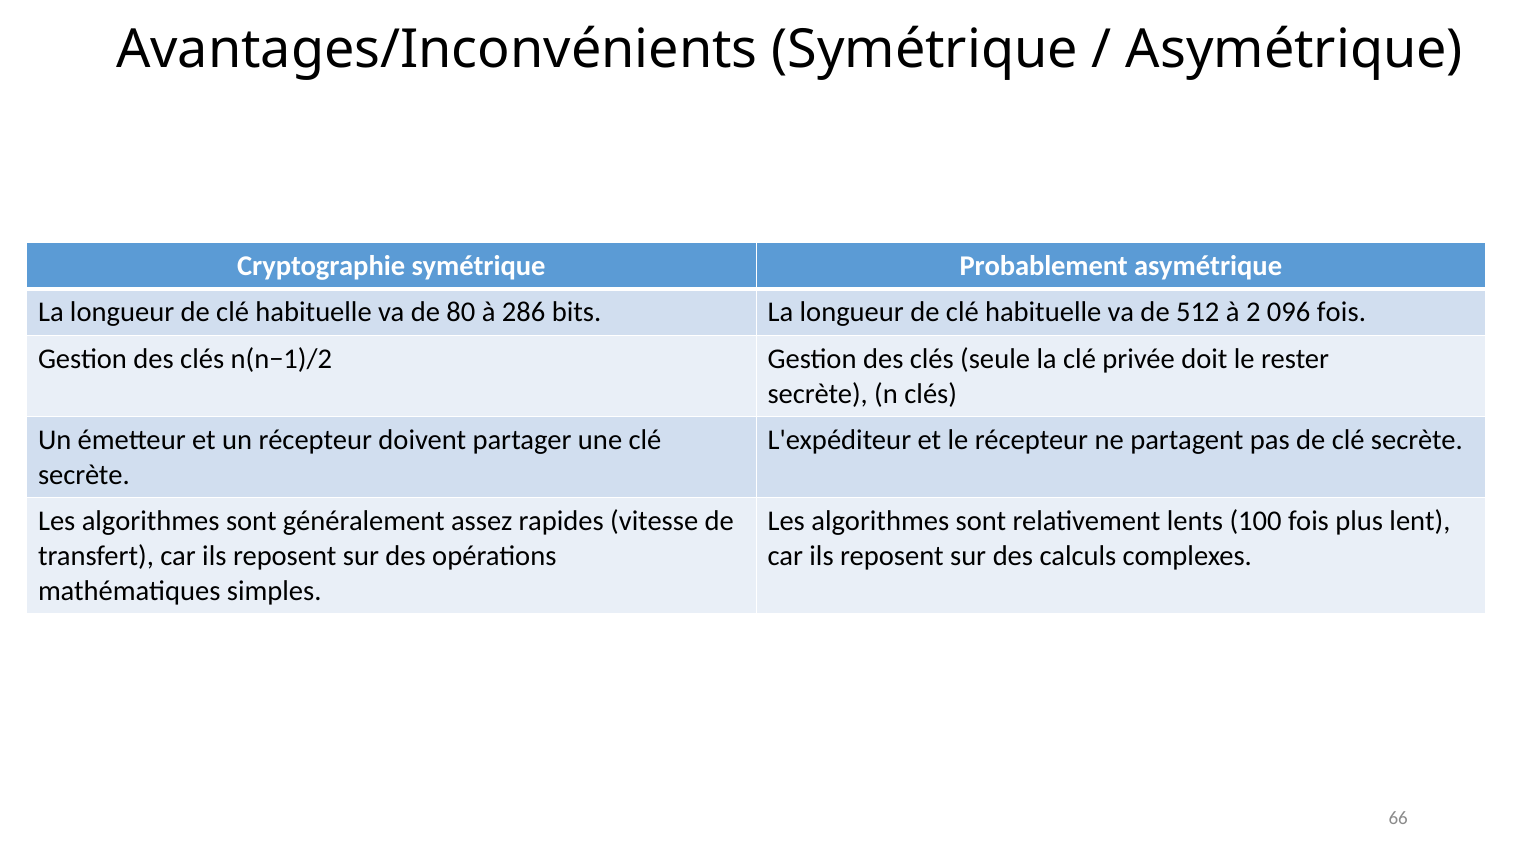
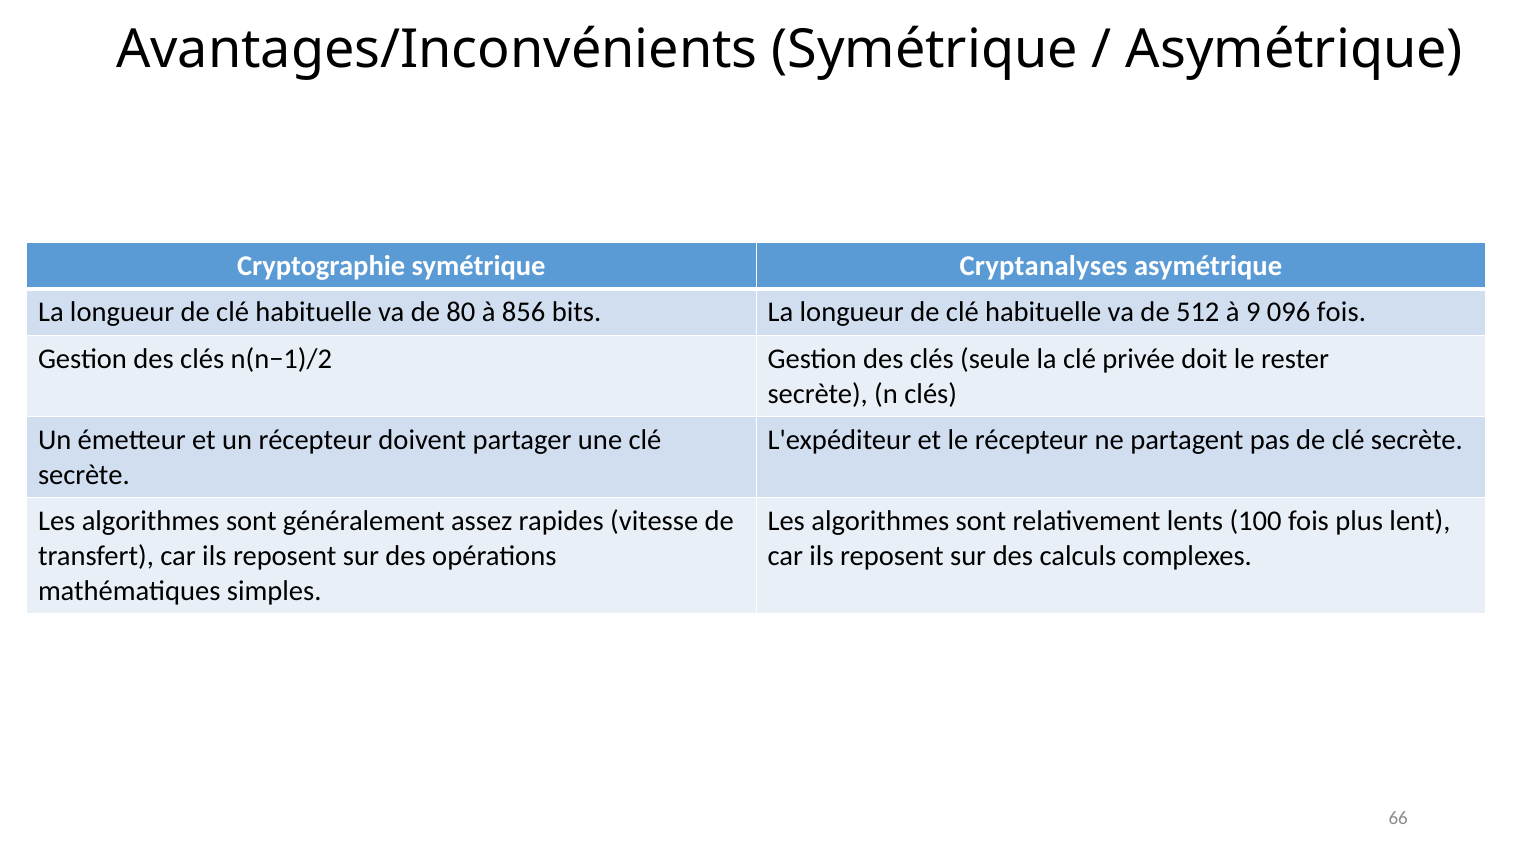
Probablement: Probablement -> Cryptanalyses (1044, 266)
286: 286 -> 856 (524, 313)
2: 2 -> 9 (1253, 313)
